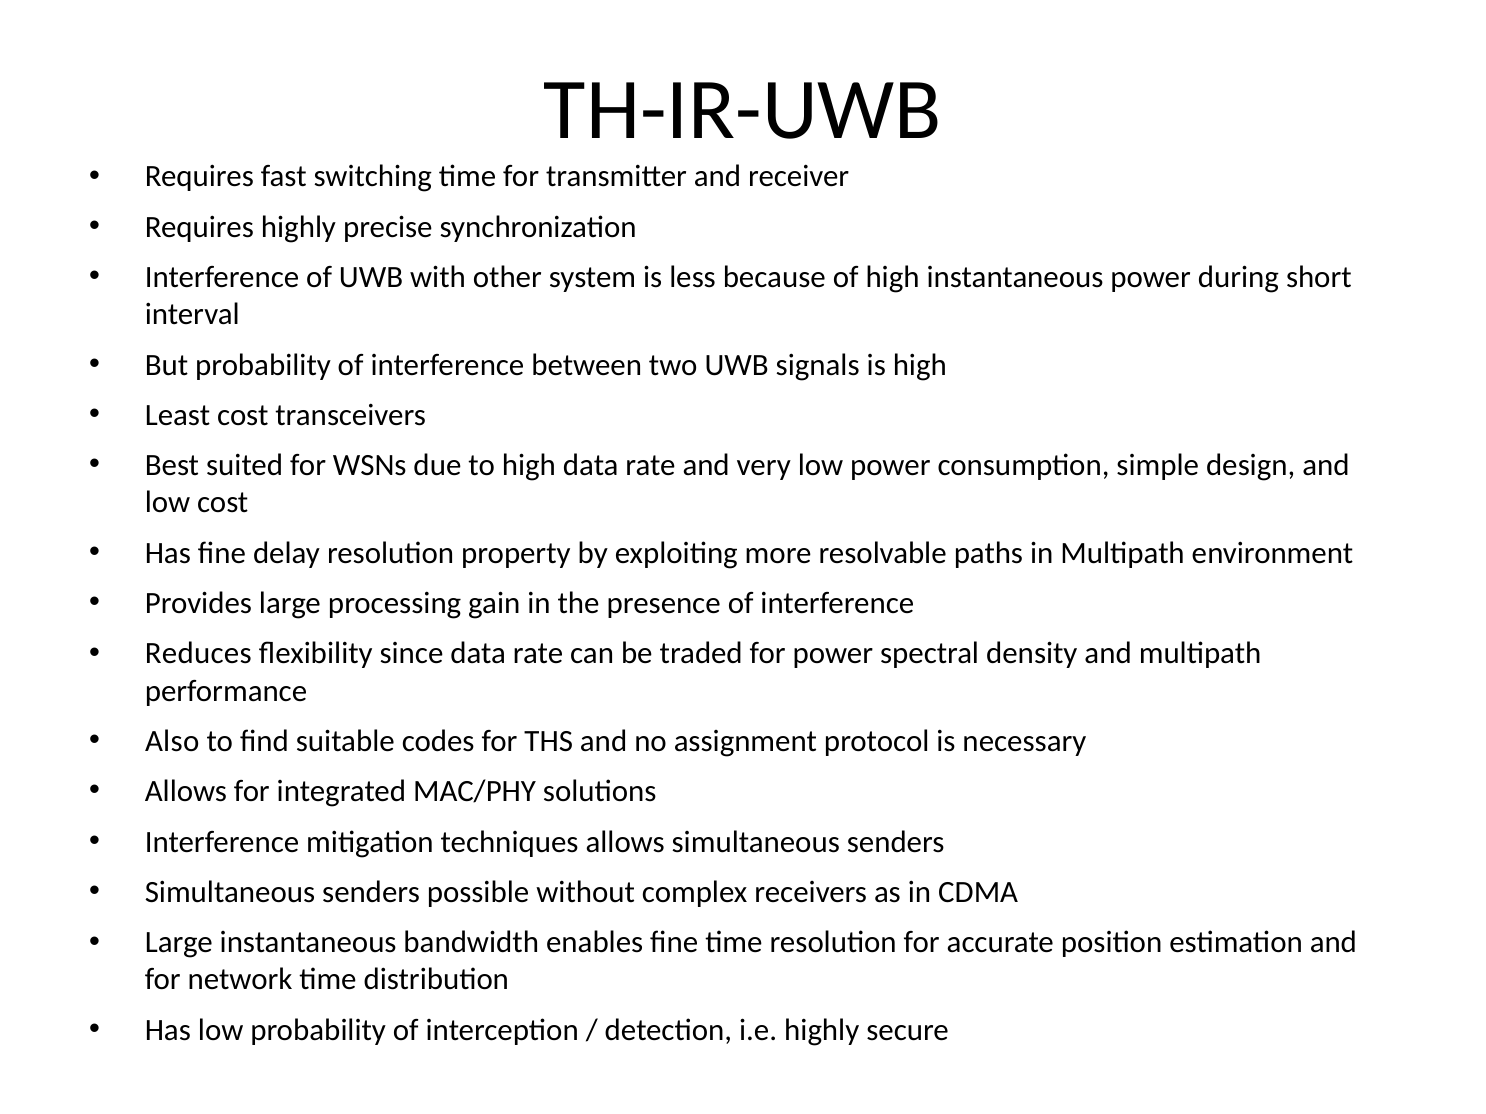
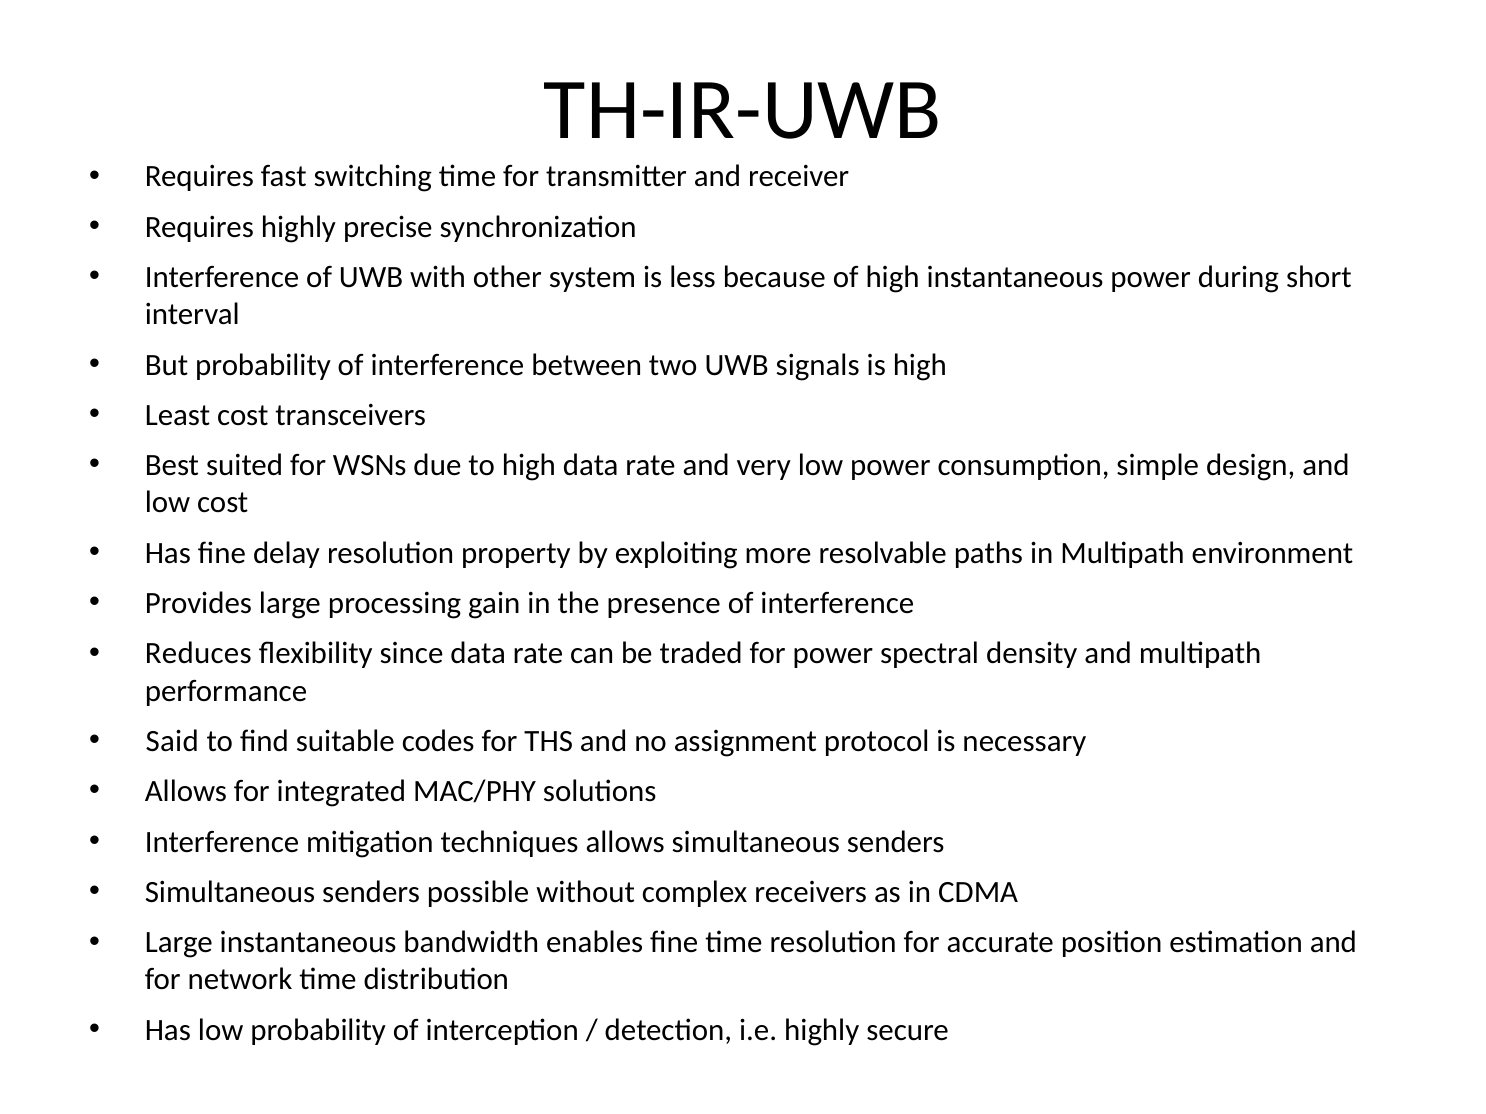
Also: Also -> Said (172, 742)
